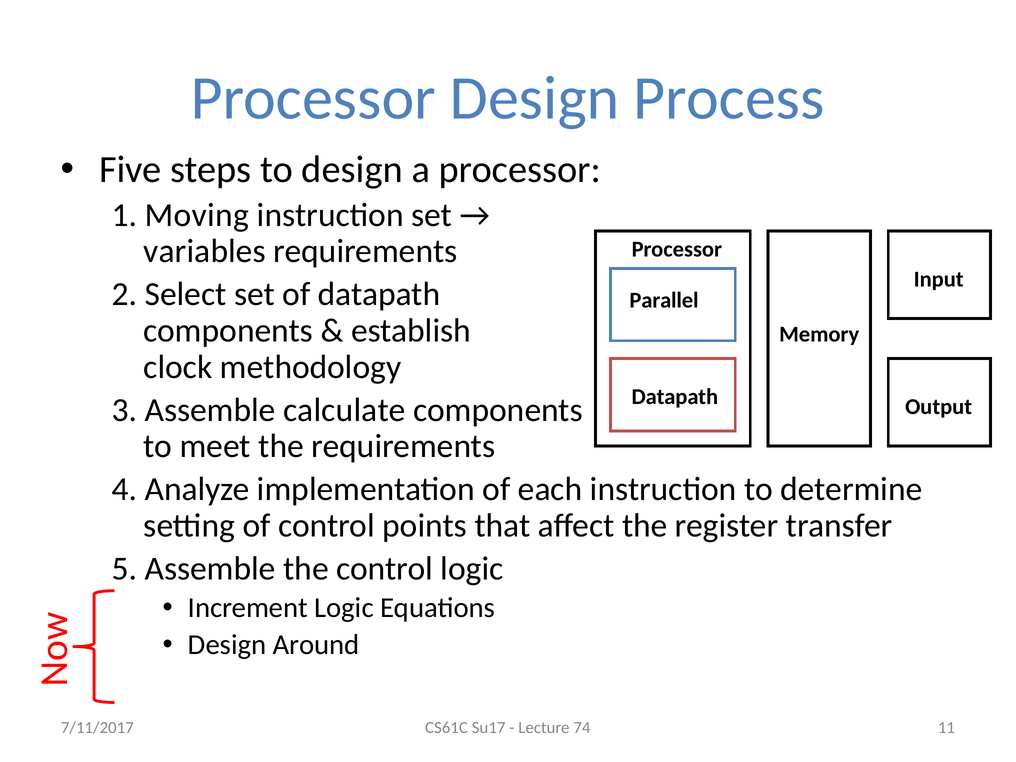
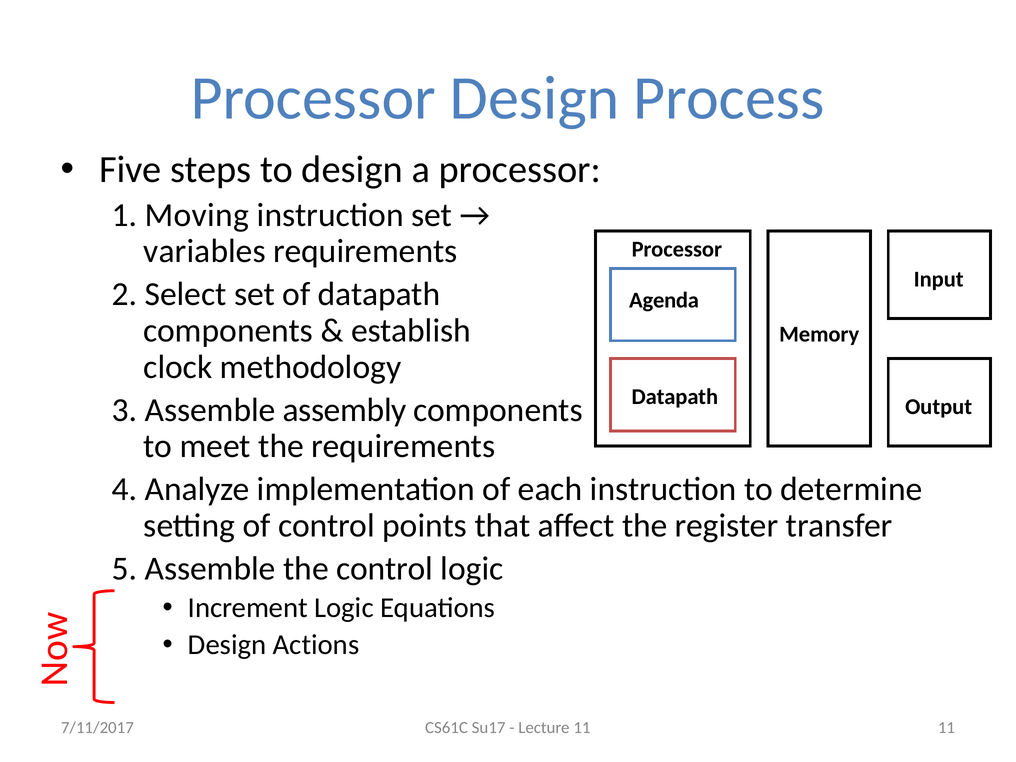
Parallel: Parallel -> Agenda (664, 300)
calculate: calculate -> assembly (345, 410)
Around: Around -> Actions (316, 645)
Lecture 74: 74 -> 11 (582, 728)
